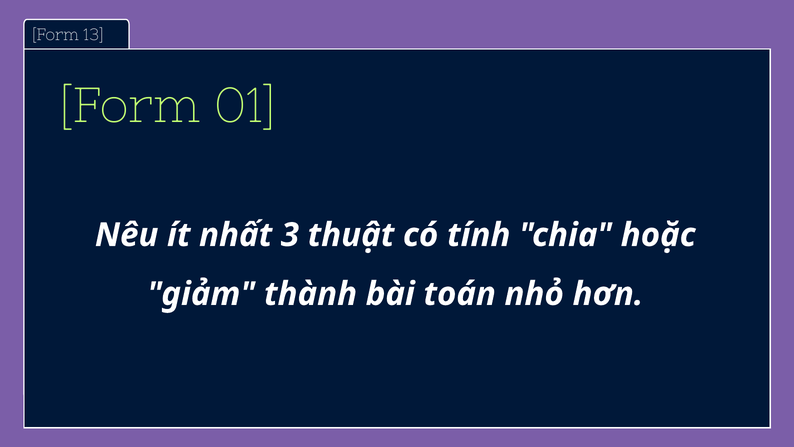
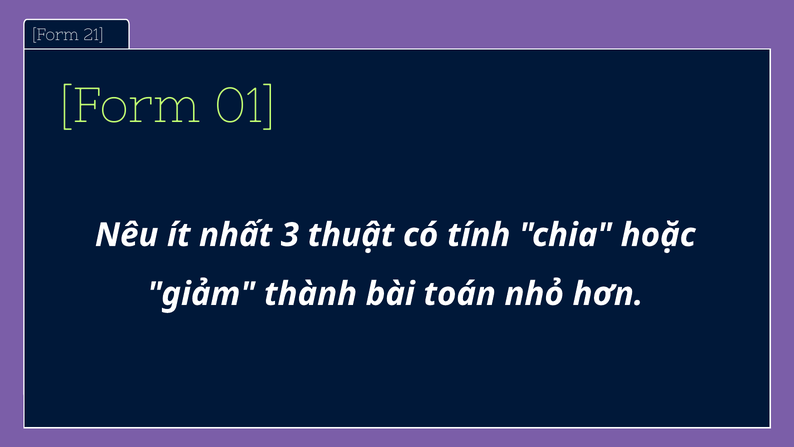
13: 13 -> 21 (94, 35)
